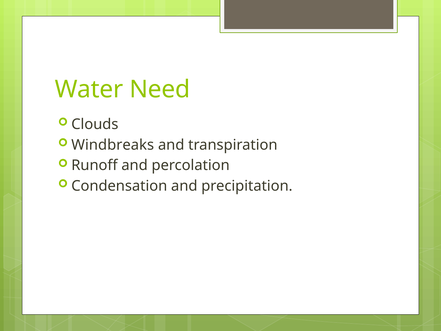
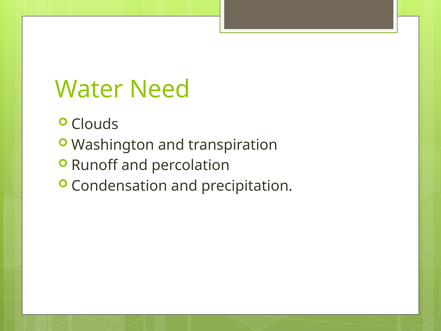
Windbreaks: Windbreaks -> Washington (113, 145)
